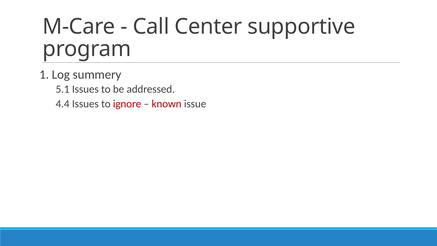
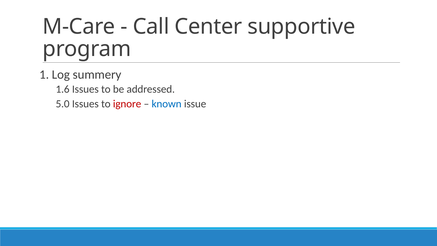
5.1: 5.1 -> 1.6 (63, 89)
4.4: 4.4 -> 5.0 (63, 104)
known colour: red -> blue (167, 104)
